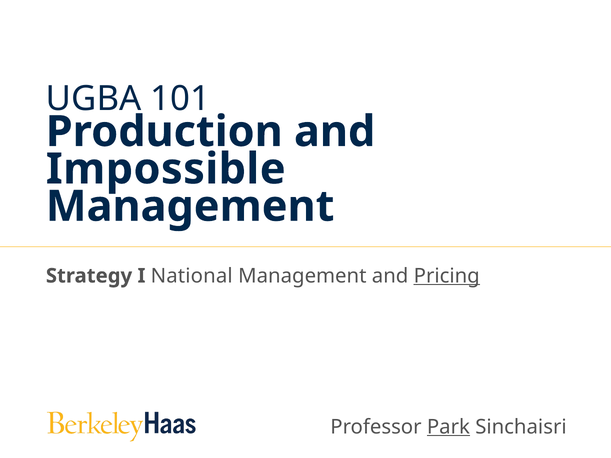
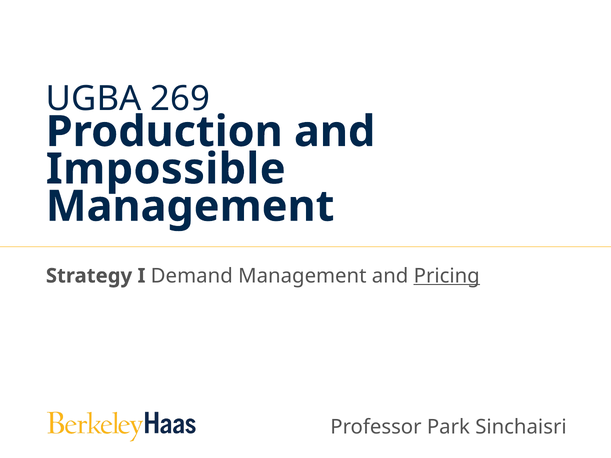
101: 101 -> 269 (180, 99)
National: National -> Demand (192, 276)
Park underline: present -> none (448, 427)
